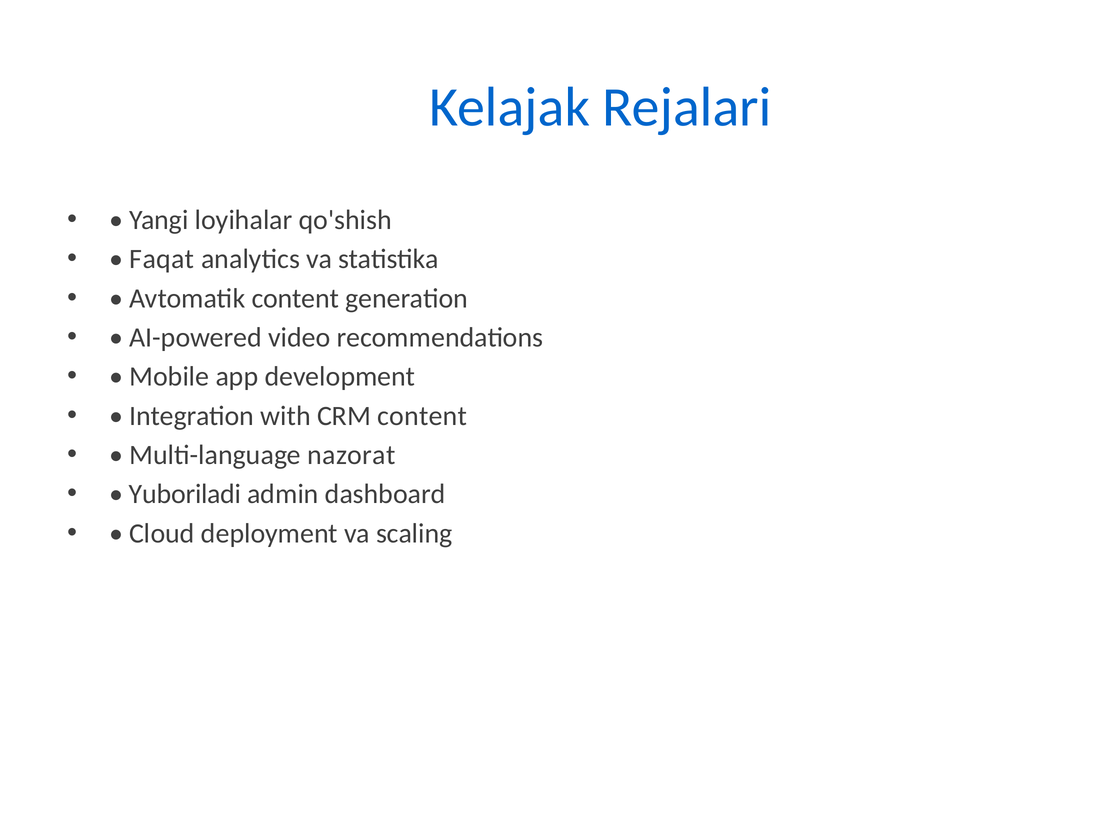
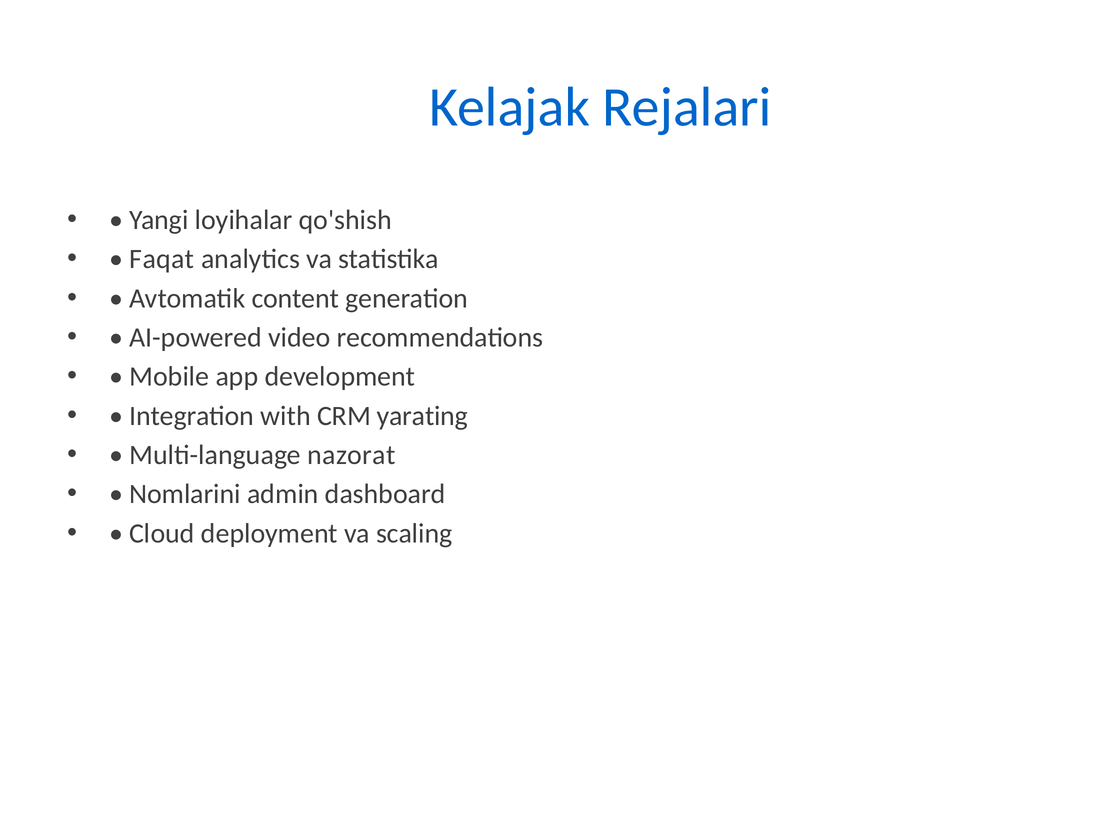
CRM content: content -> yarating (422, 416)
Yuboriladi: Yuboriladi -> Nomlarini (185, 494)
